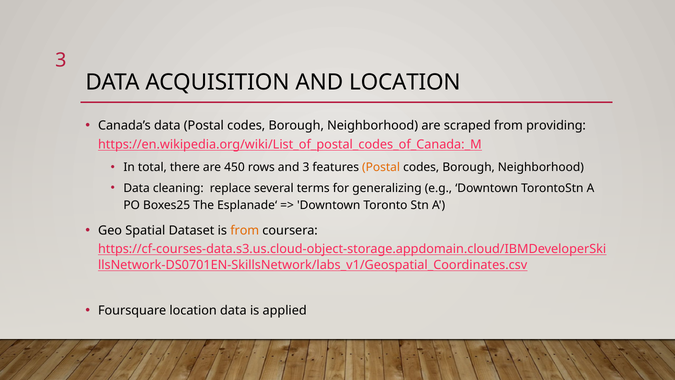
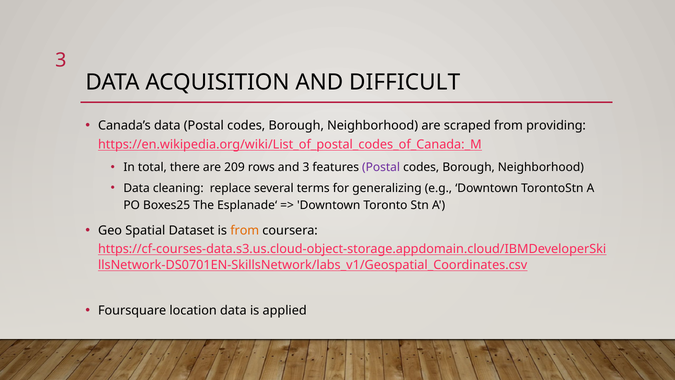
AND LOCATION: LOCATION -> DIFFICULT (405, 82)
450: 450 -> 209 (235, 167)
Postal colour: orange -> purple (381, 167)
